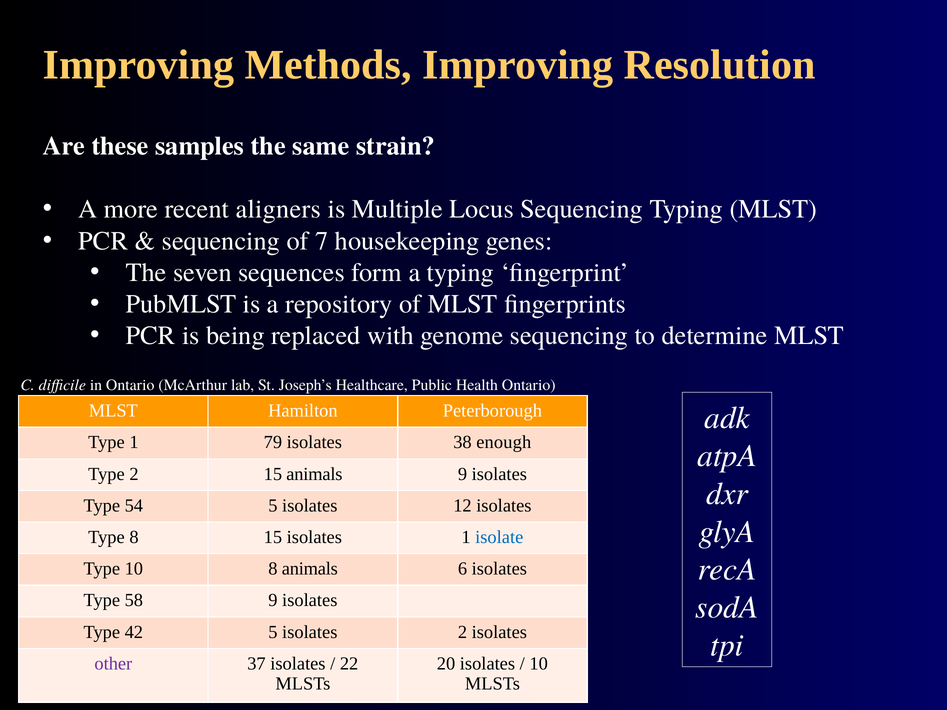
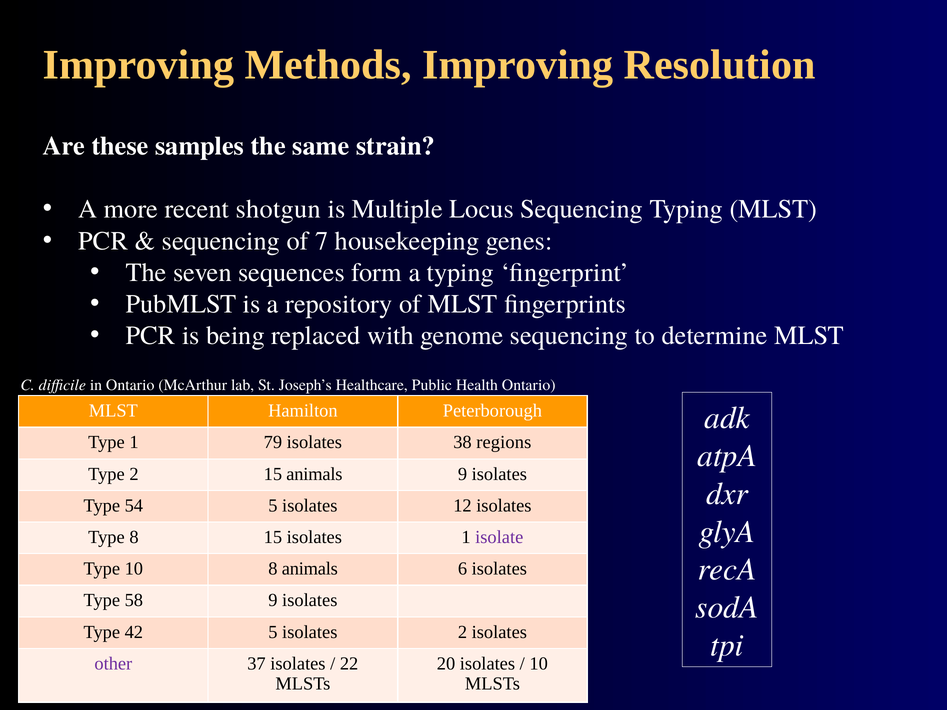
aligners: aligners -> shotgun (278, 209)
enough: enough -> regions (504, 442)
isolate colour: blue -> purple (499, 537)
